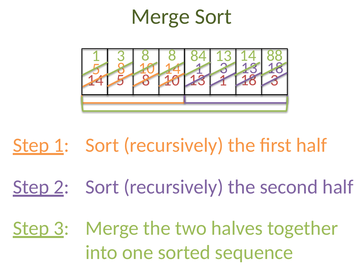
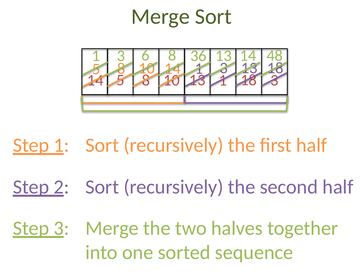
3 8: 8 -> 6 (146, 55)
84: 84 -> 36 (198, 56)
88: 88 -> 48 (275, 56)
